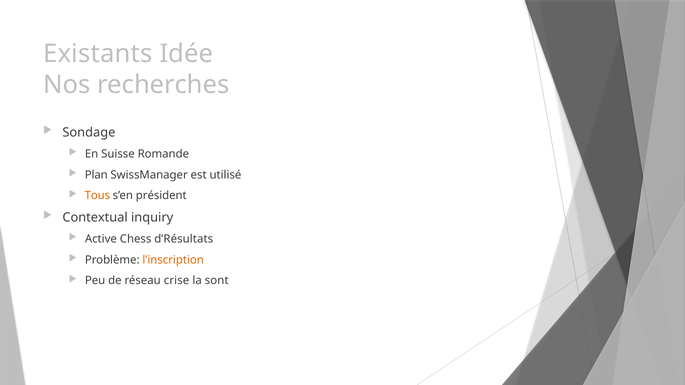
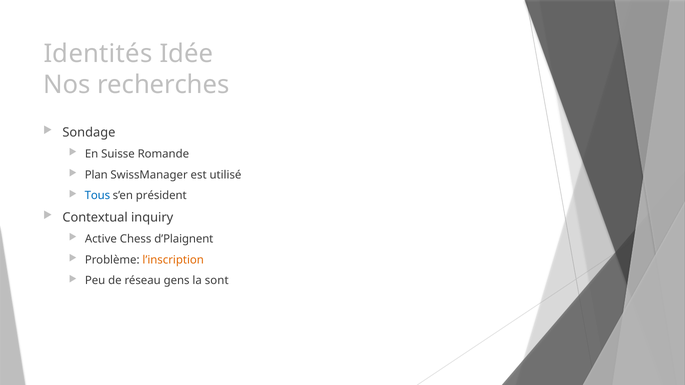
Existants: Existants -> Identités (98, 54)
Tous colour: orange -> blue (97, 196)
d’Résultats: d’Résultats -> d’Plaignent (184, 239)
crise: crise -> gens (177, 281)
